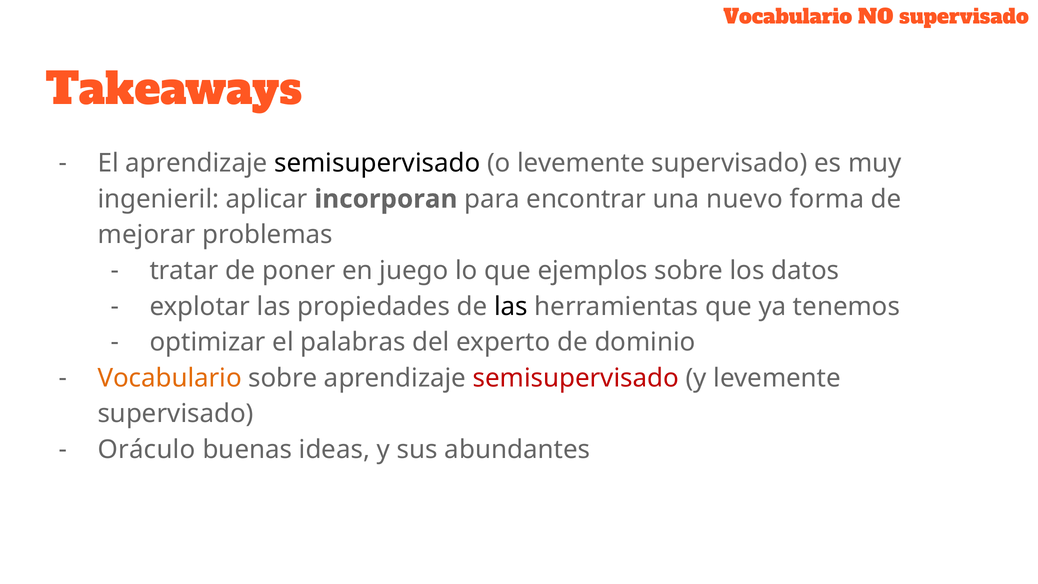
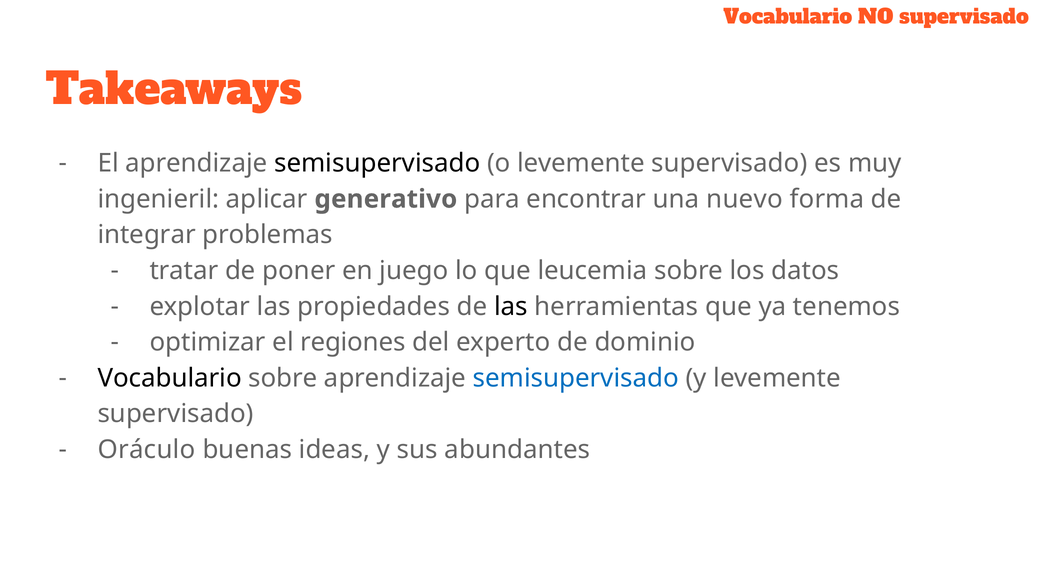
incorporan: incorporan -> generativo (386, 199)
mejorar: mejorar -> integrar (147, 235)
ejemplos: ejemplos -> leucemia (593, 271)
palabras: palabras -> regiones (353, 342)
Vocabulario colour: orange -> black (170, 378)
semisupervisado colour: red -> blue (576, 378)
